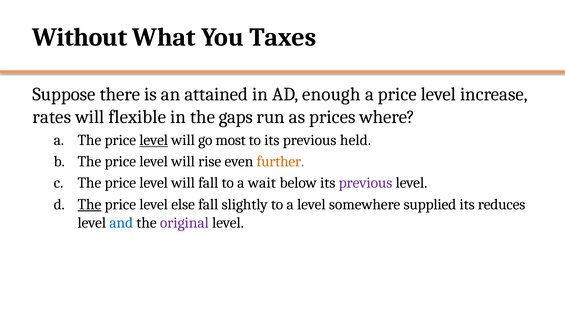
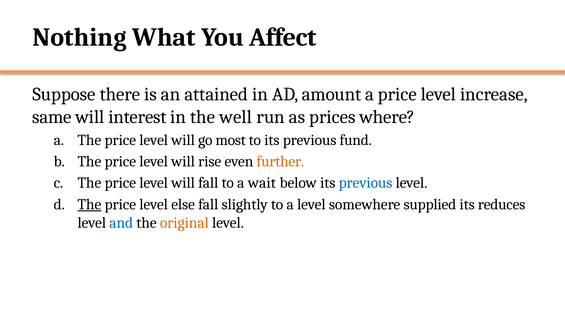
Without: Without -> Nothing (79, 37)
Taxes: Taxes -> Affect (283, 37)
enough: enough -> amount (332, 94)
rates: rates -> same (52, 117)
flexible: flexible -> interest (137, 117)
gaps: gaps -> well (236, 117)
level underline: present -> none (154, 140)
held: held -> fund (356, 140)
previous colour: purple -> blue (366, 183)
original colour: purple -> orange (184, 223)
